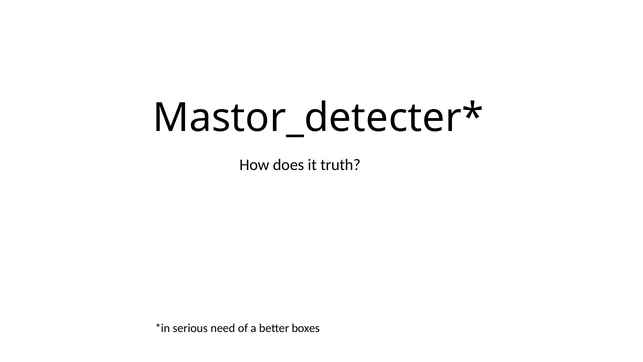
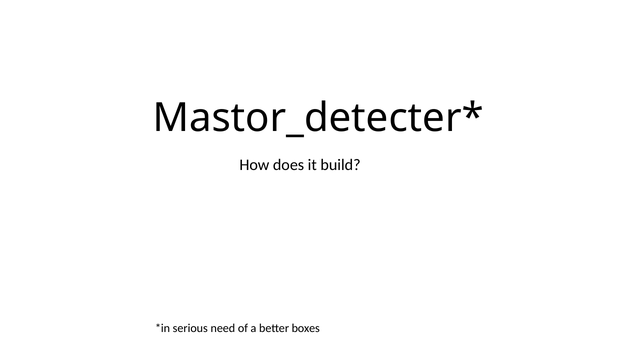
truth: truth -> build (341, 165)
